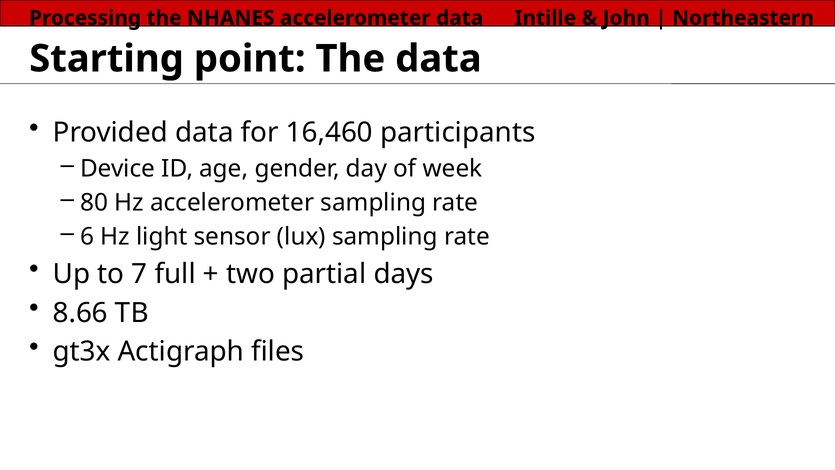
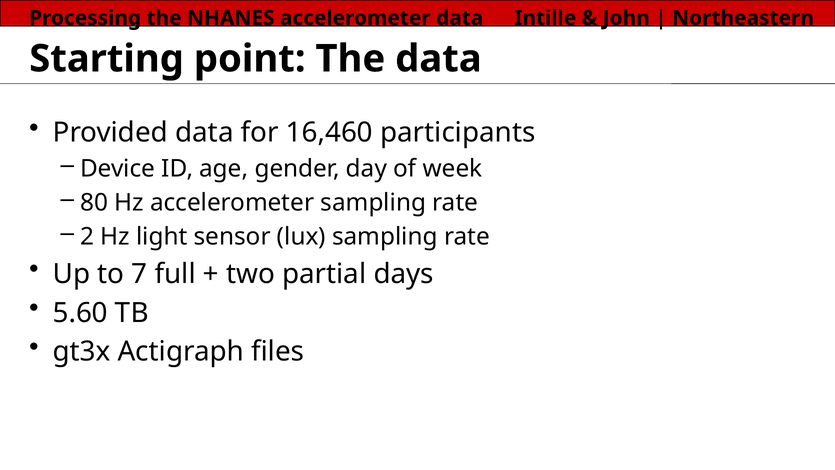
6: 6 -> 2 (87, 237)
8.66: 8.66 -> 5.60 (80, 313)
